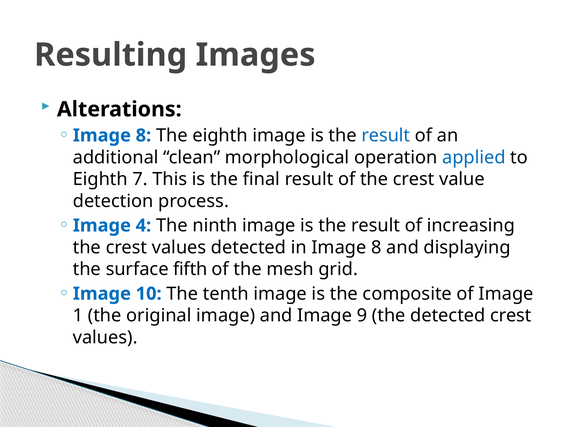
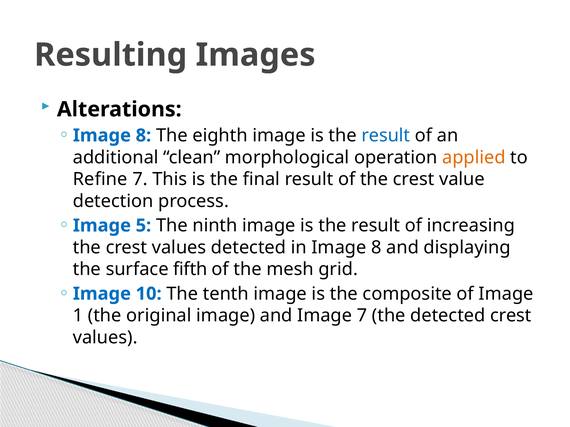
applied colour: blue -> orange (474, 158)
Eighth: Eighth -> Refine (100, 179)
4: 4 -> 5 (143, 226)
Image 9: 9 -> 7 (362, 316)
